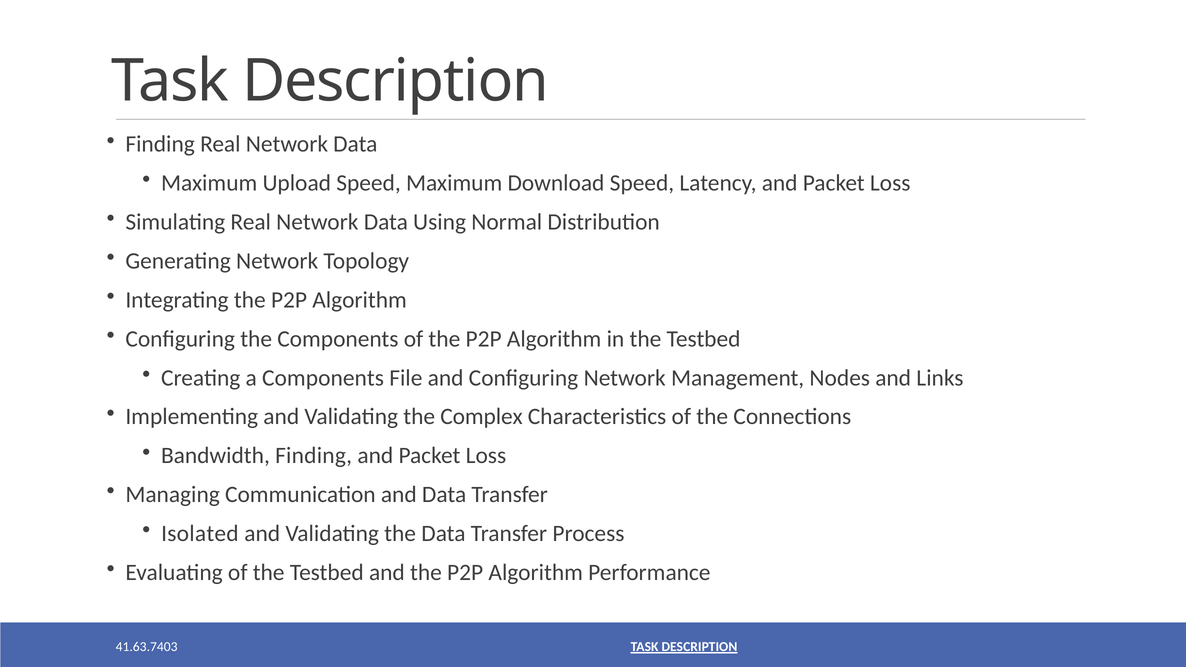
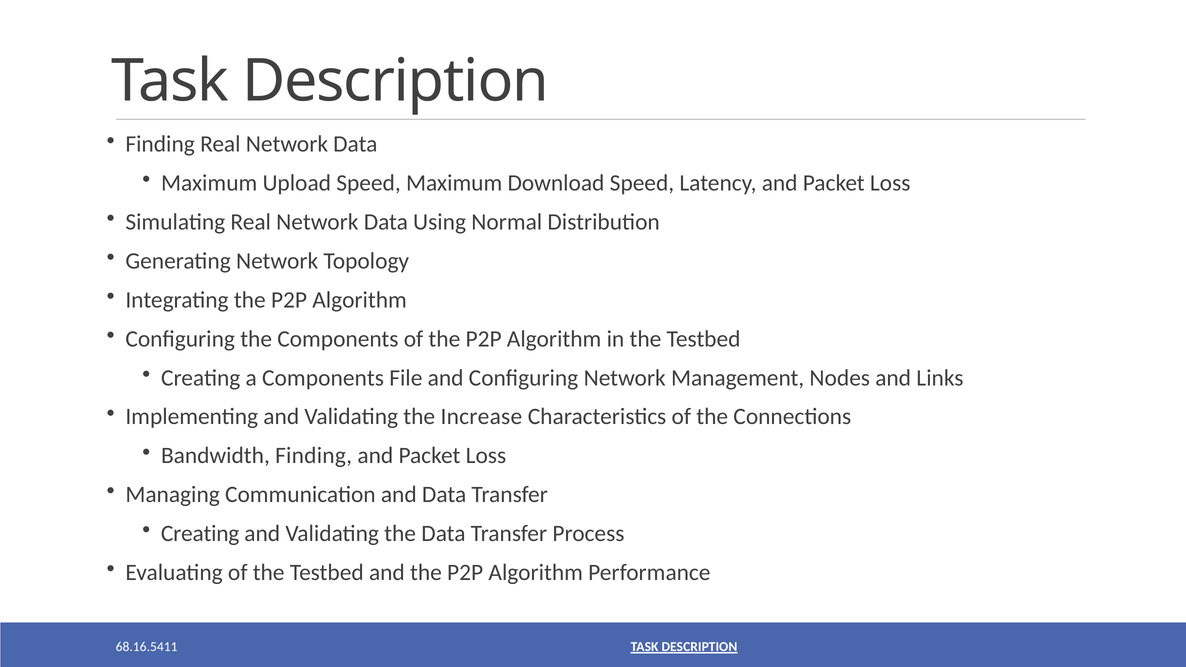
Complex: Complex -> Increase (481, 417)
Isolated: Isolated -> Creating (200, 534)
41.63.7403: 41.63.7403 -> 68.16.5411 (147, 647)
